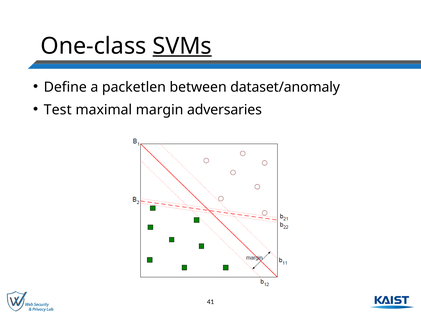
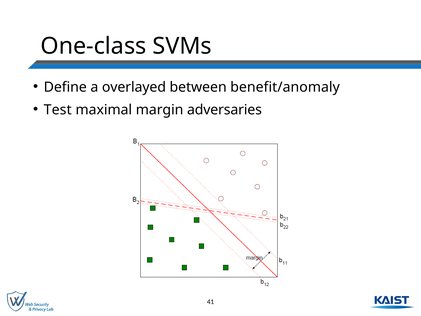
SVMs underline: present -> none (182, 46)
packetlen: packetlen -> overlayed (134, 87)
dataset/anomaly: dataset/anomaly -> benefit/anomaly (285, 87)
